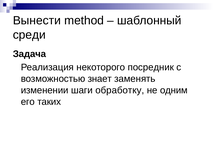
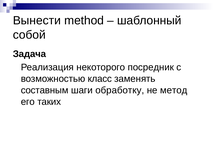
среди: среди -> собой (29, 35)
знает: знает -> класс (100, 79)
изменении: изменении -> составным (45, 90)
одним: одним -> метод (174, 90)
